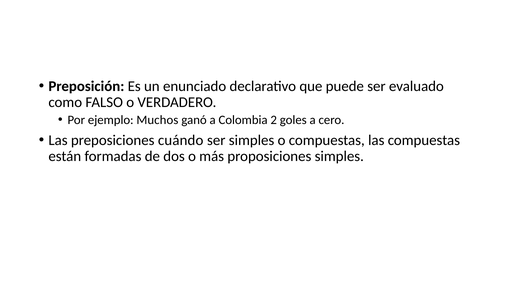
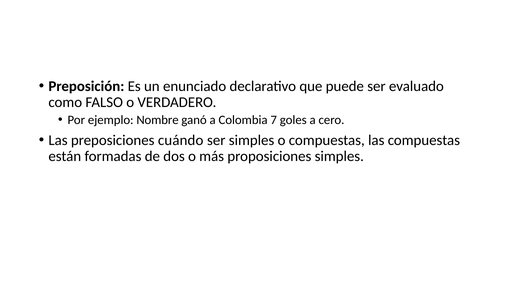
Muchos: Muchos -> Nombre (158, 120)
2: 2 -> 7 (274, 120)
